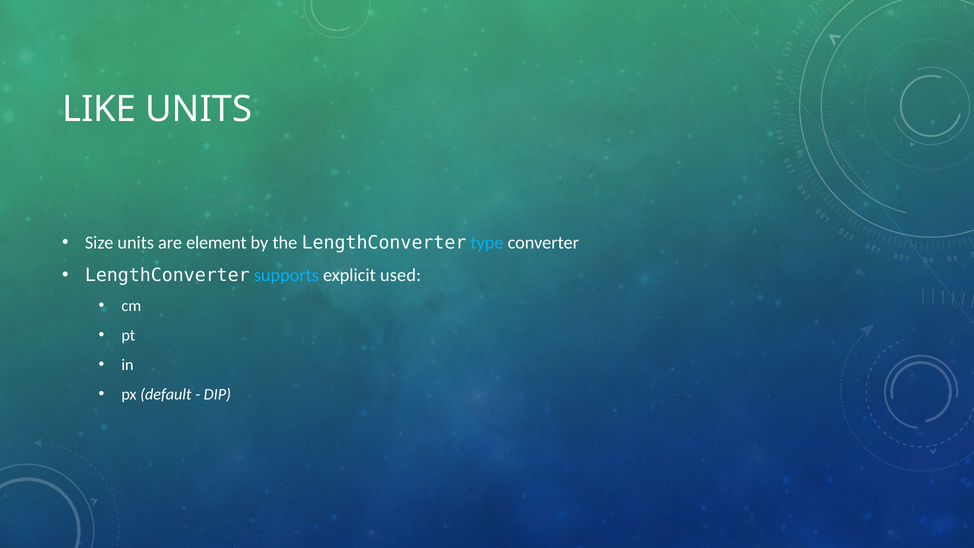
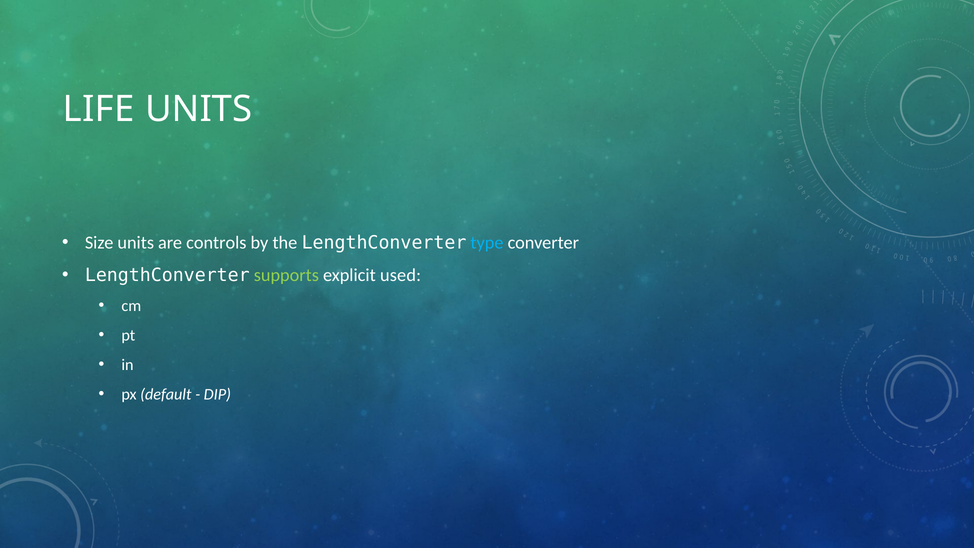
LIKE: LIKE -> LIFE (99, 109)
element: element -> controls (216, 243)
supports colour: light blue -> light green (286, 275)
